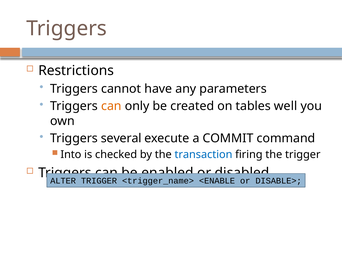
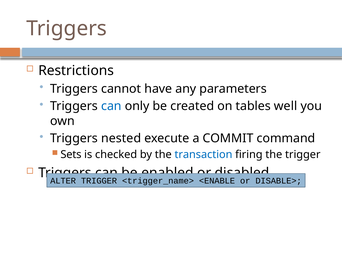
can colour: orange -> blue (111, 106)
several: several -> nested (121, 139)
Into: Into -> Sets (71, 155)
